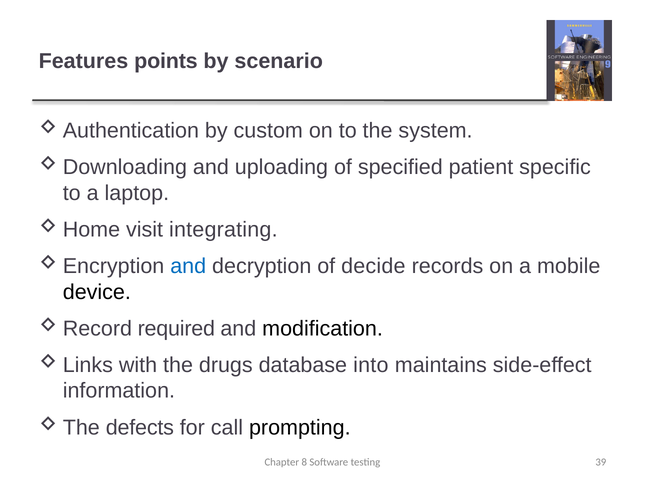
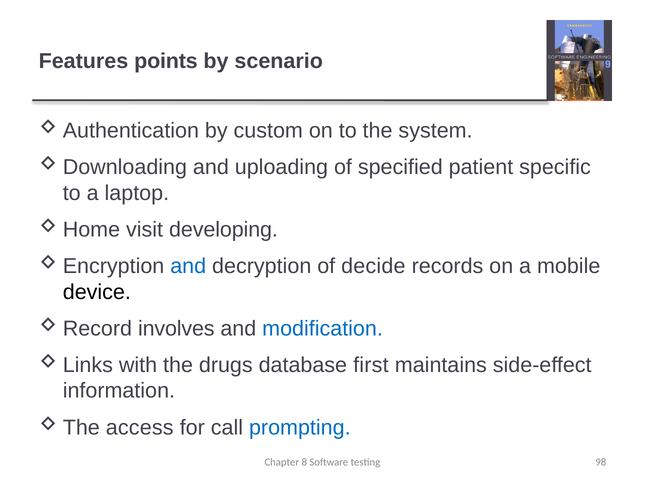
integrating: integrating -> developing (223, 229)
required: required -> involves (176, 328)
modification colour: black -> blue (323, 328)
into: into -> first (371, 365)
defects: defects -> access (140, 427)
prompting colour: black -> blue (300, 427)
39: 39 -> 98 (601, 462)
